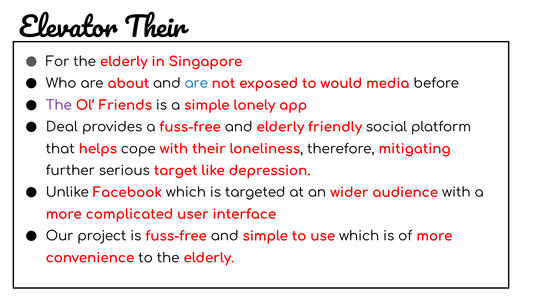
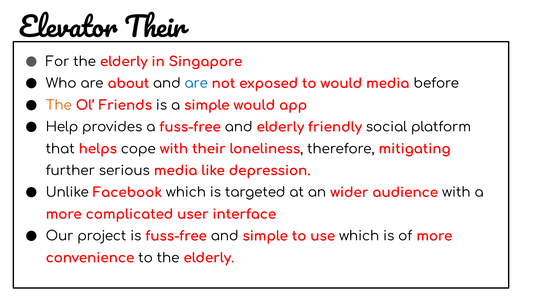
The colour: purple -> orange (59, 105)
simple lonely: lonely -> would (254, 105)
Deal: Deal -> Help (62, 127)
serious target: target -> media (176, 171)
